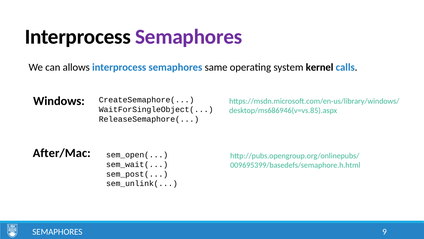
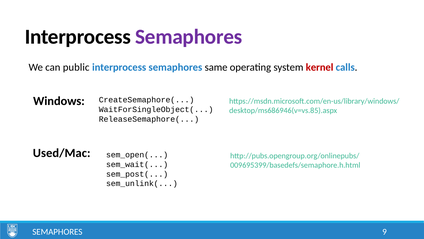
allows: allows -> public (76, 67)
kernel colour: black -> red (320, 67)
After/Mac: After/Mac -> Used/Mac (62, 153)
